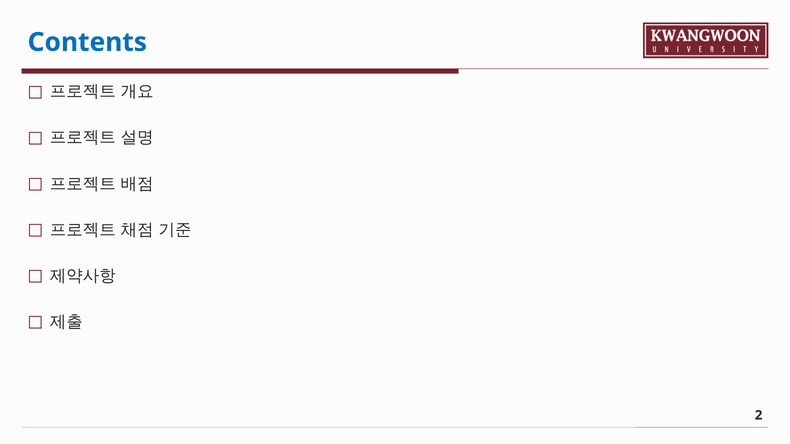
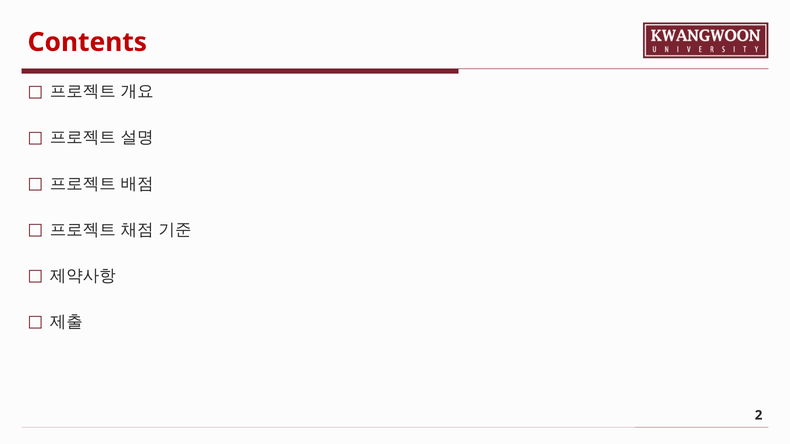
Contents colour: blue -> red (87, 42)
